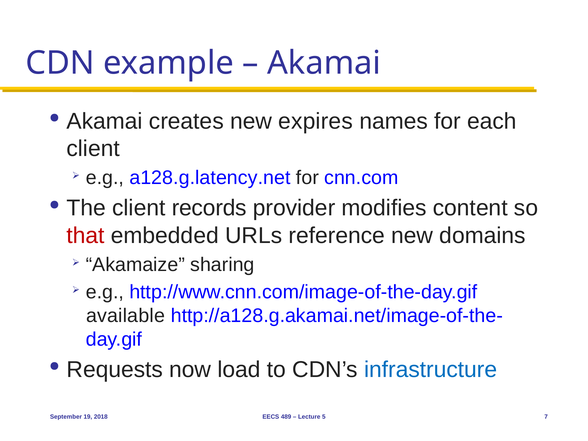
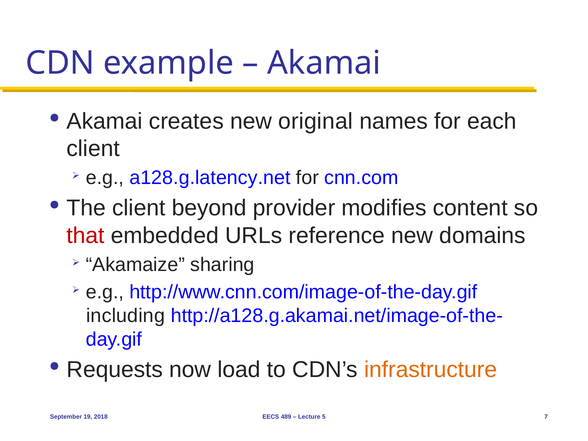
expires: expires -> original (316, 121)
records: records -> beyond (209, 208)
available: available -> including (126, 316)
infrastructure colour: blue -> orange (431, 370)
